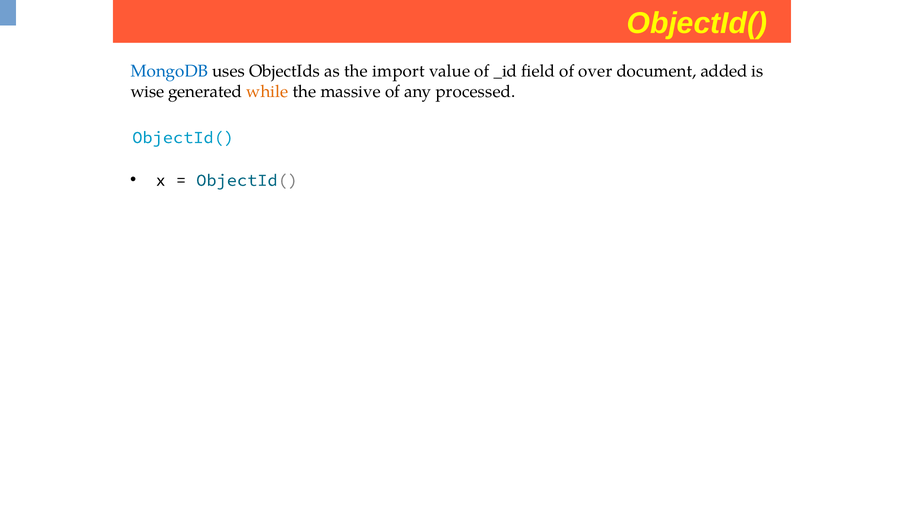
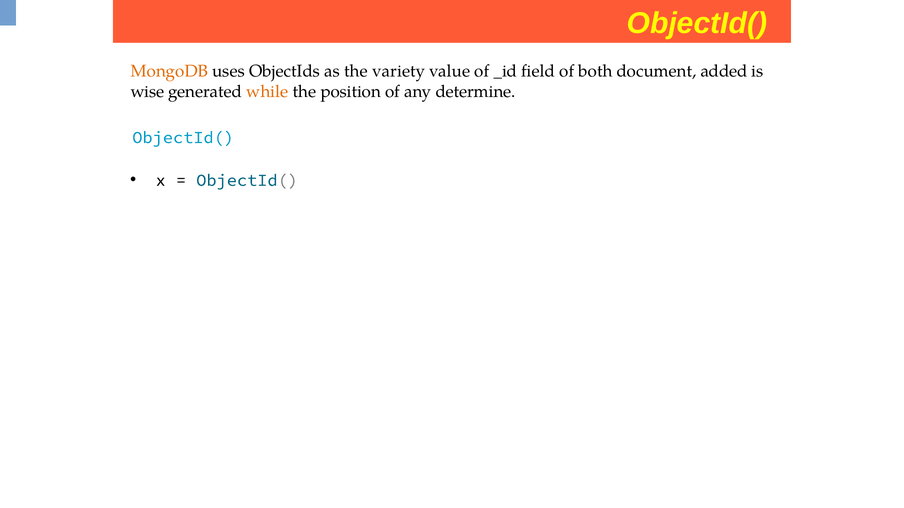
MongoDB colour: blue -> orange (169, 71)
import: import -> variety (399, 71)
over: over -> both (595, 71)
massive: massive -> position (351, 92)
processed: processed -> determine (476, 92)
